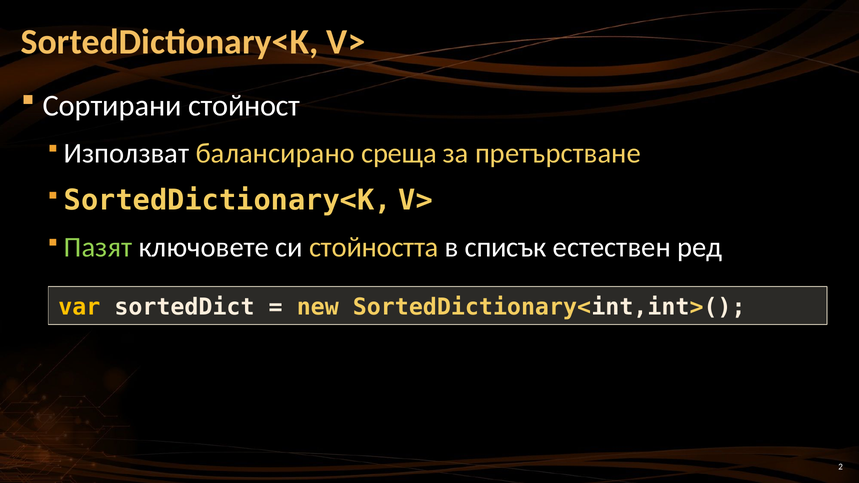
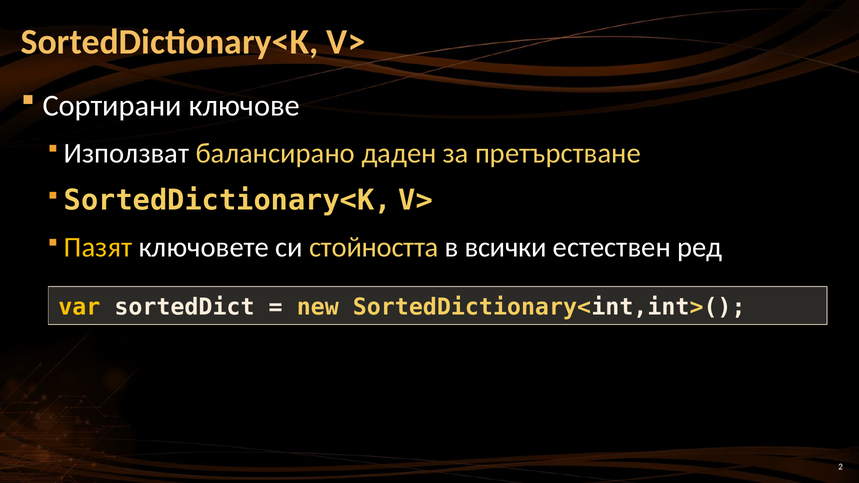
стойност: стойност -> ключове (244, 106)
среща: среща -> даден (399, 154)
Пазят colour: light green -> yellow (98, 247)
списък: списък -> всички (506, 247)
